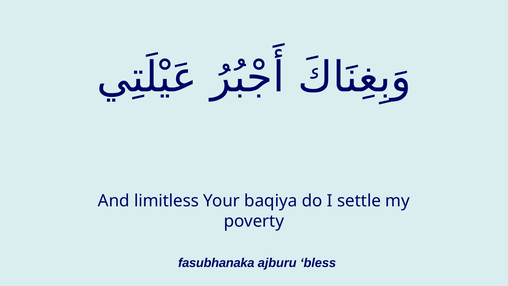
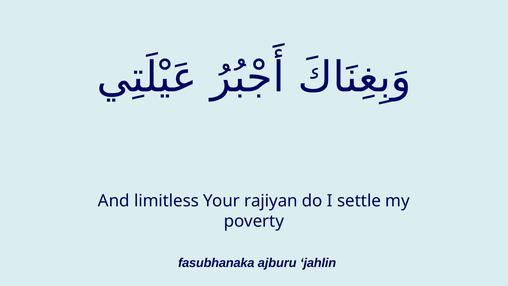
baqiya: baqiya -> rajiyan (271, 201)
bless: bless -> jahlin (318, 263)
